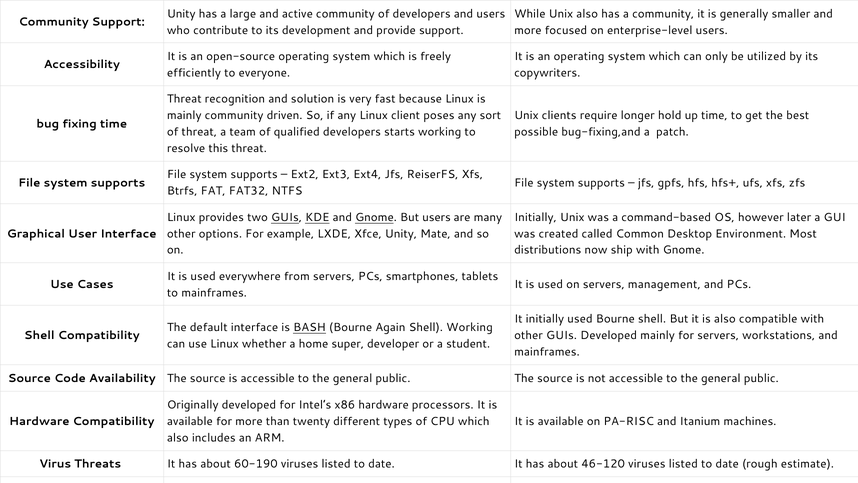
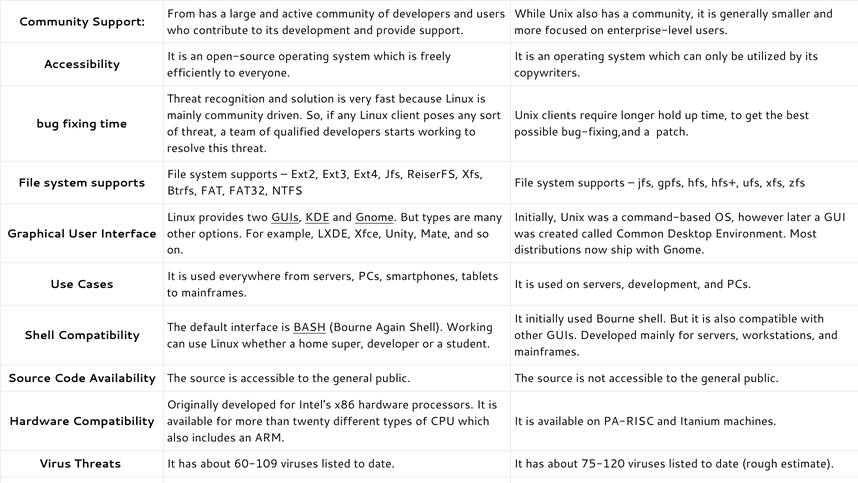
Unity: Unity -> From (181, 14)
But users: users -> types (436, 217)
servers management: management -> development (664, 284)
60-190: 60-190 -> 60-109 (256, 464)
46-120: 46-120 -> 75-120 (603, 464)
